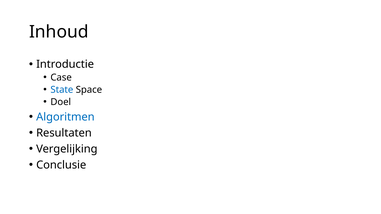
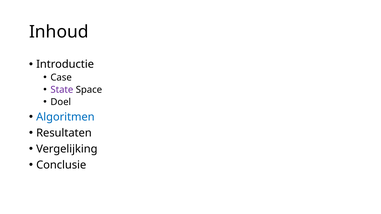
State colour: blue -> purple (62, 90)
